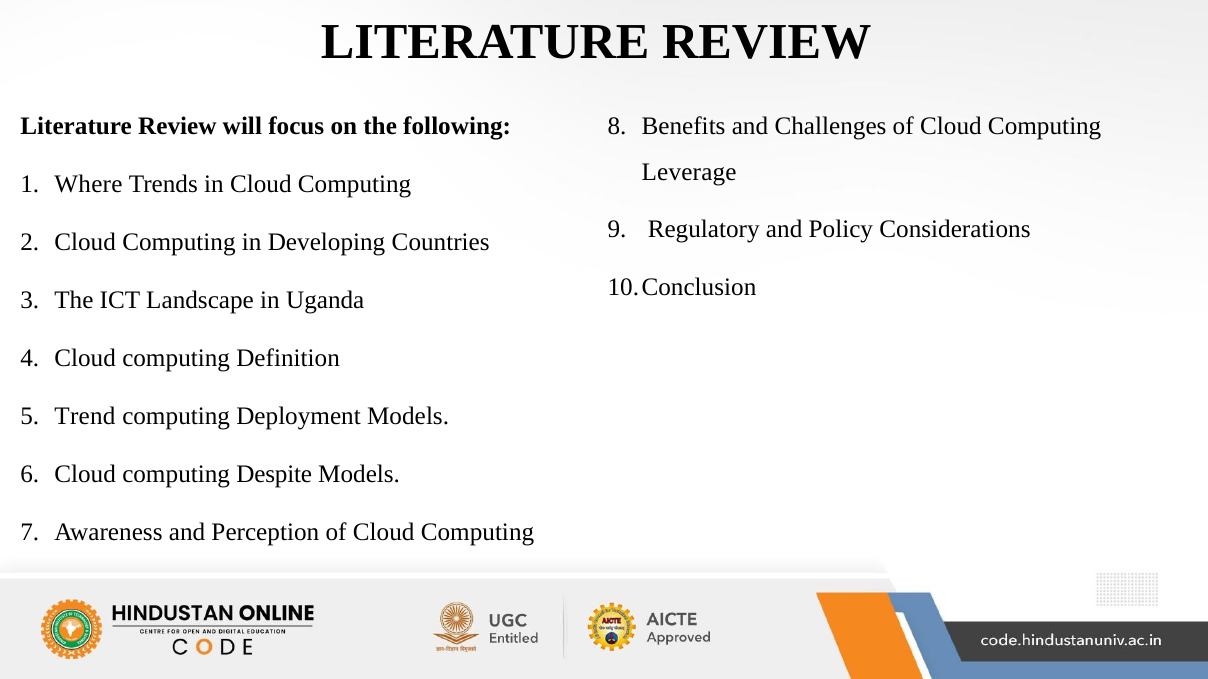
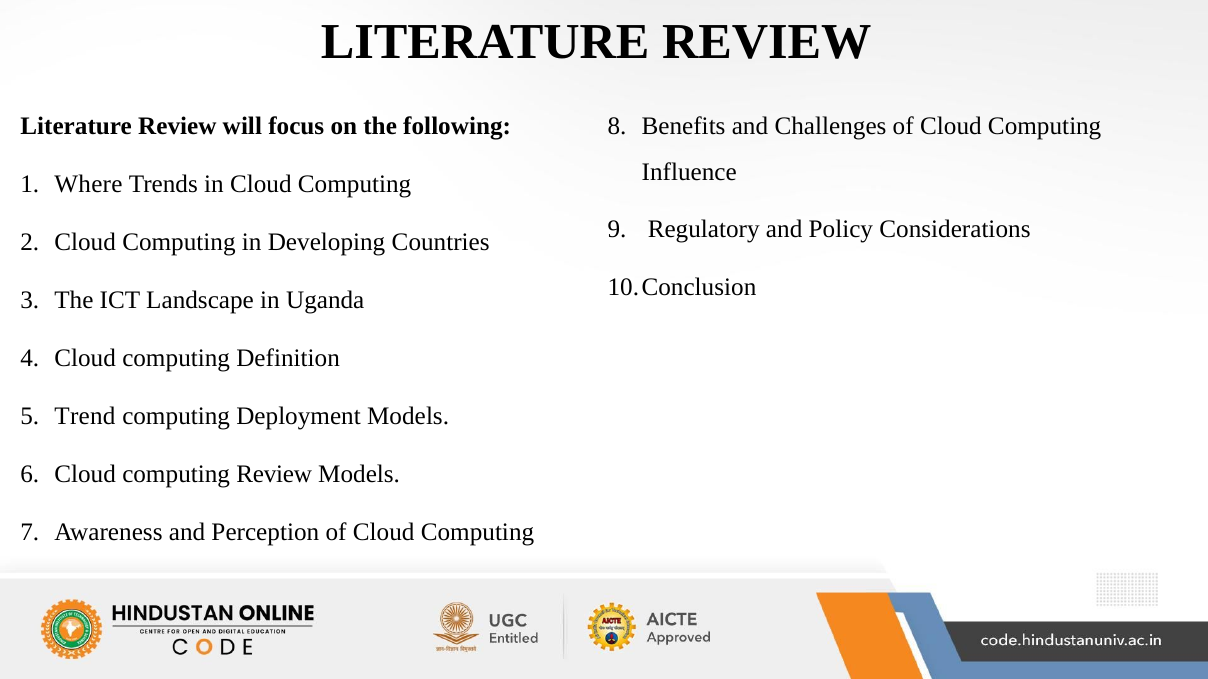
Leverage: Leverage -> Influence (689, 172)
computing Despite: Despite -> Review (274, 474)
